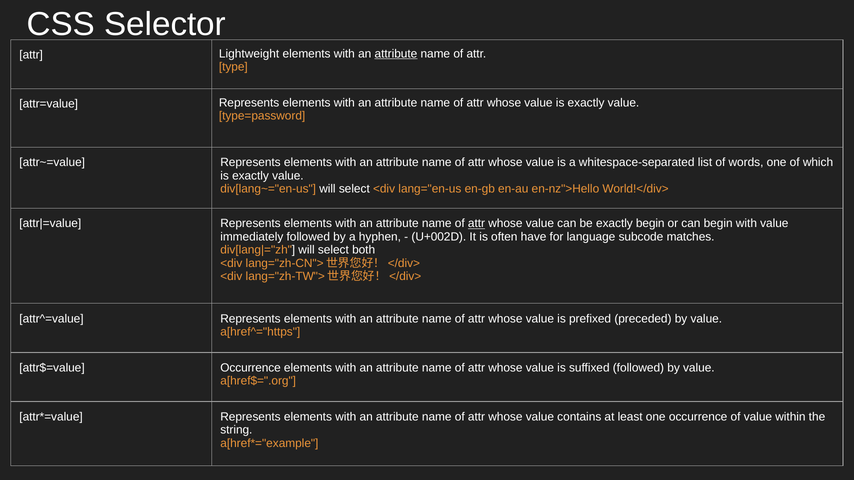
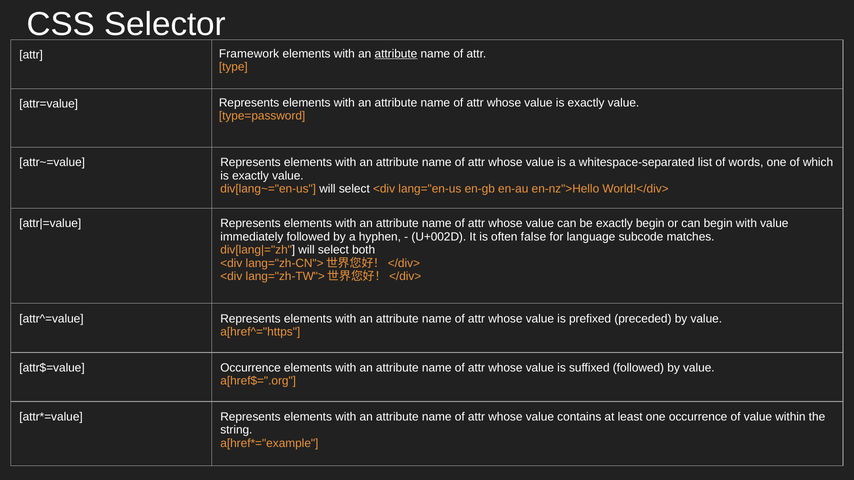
Lightweight: Lightweight -> Framework (249, 54)
attr underline: present -> none (476, 224)
have: have -> false (533, 237)
